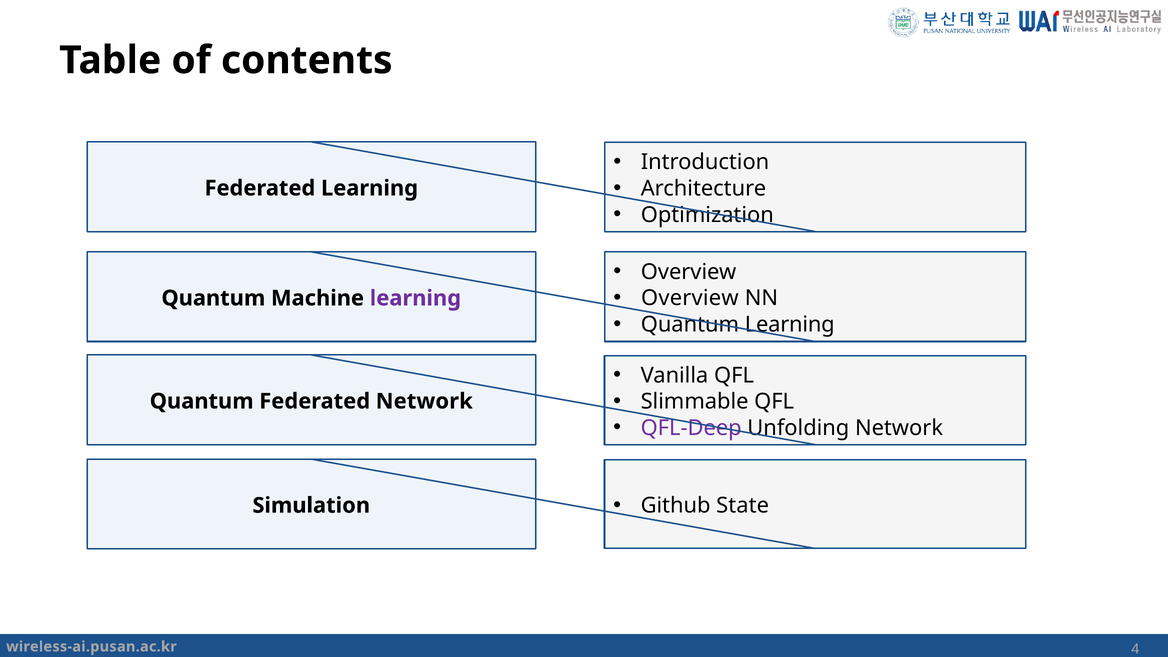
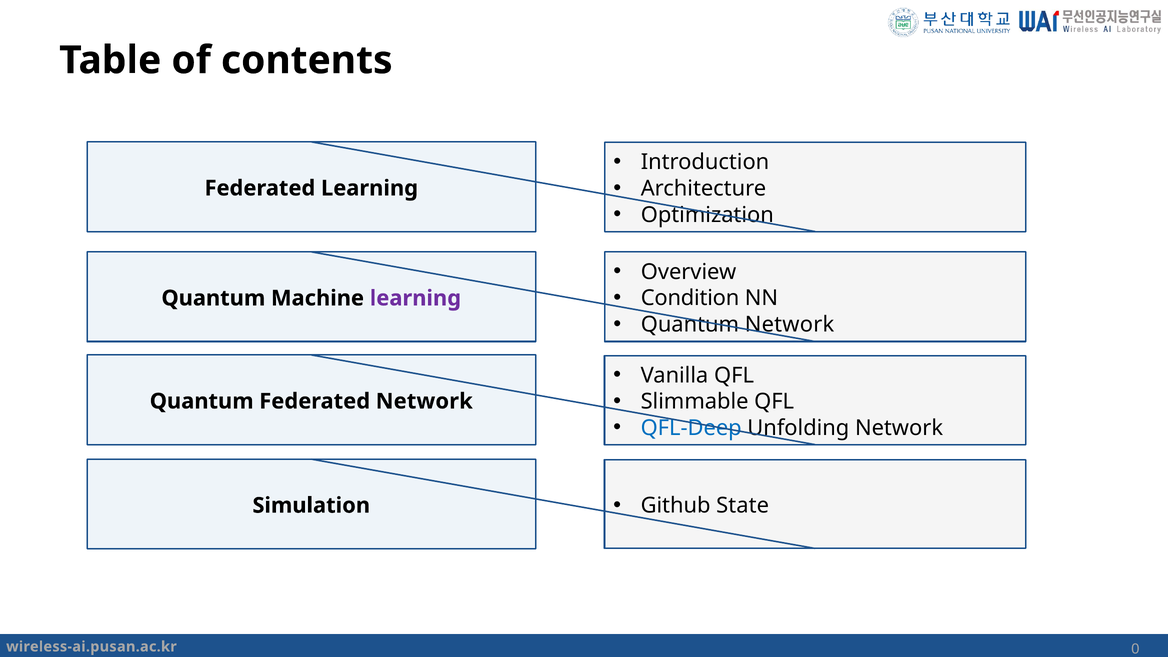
Overview: Overview -> Condition (690, 298)
Quantum Learning: Learning -> Network (790, 324)
QFL-Deep colour: purple -> blue (691, 428)
4: 4 -> 0 (1135, 649)
